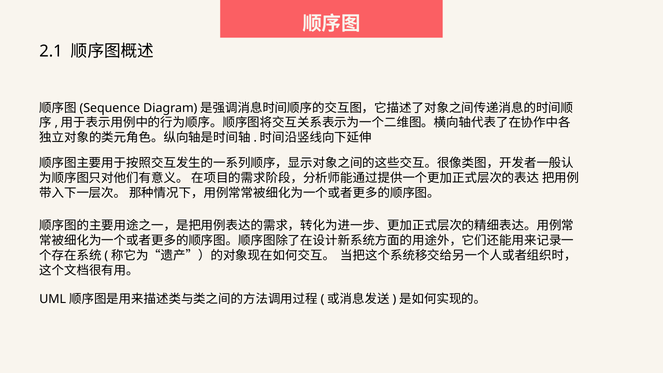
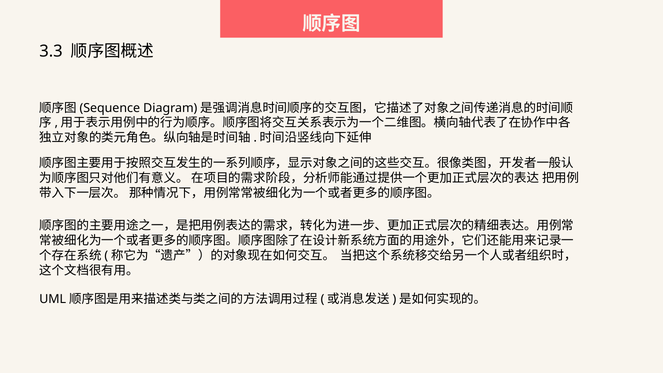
2.1: 2.1 -> 3.3 (51, 51)
